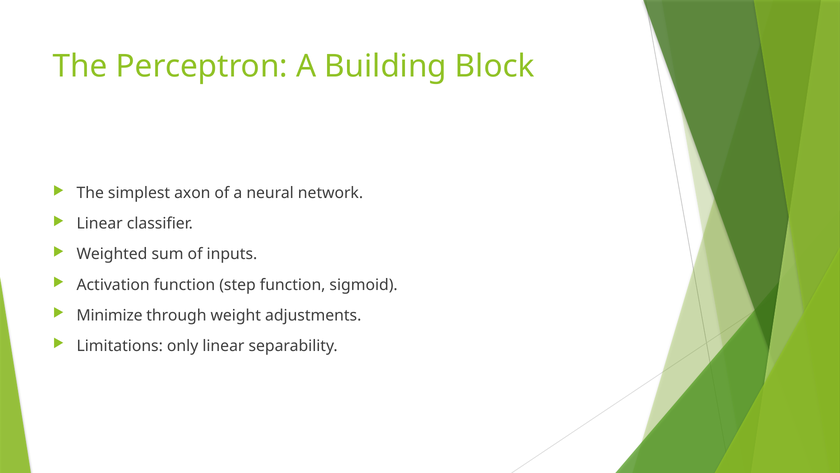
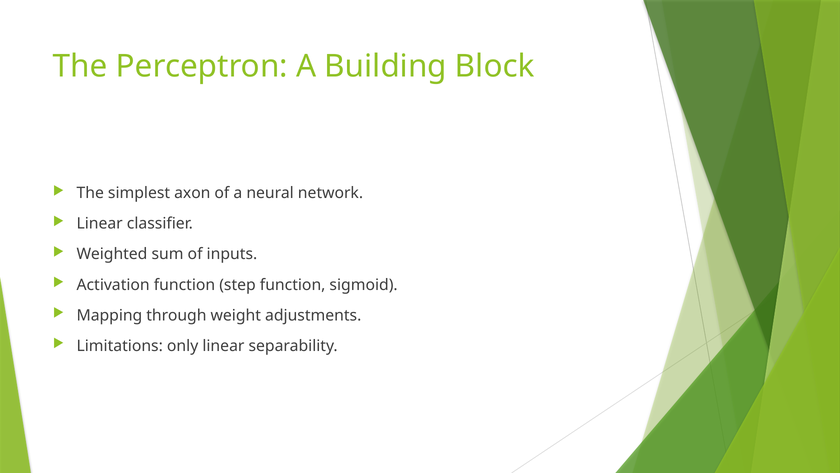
Minimize: Minimize -> Mapping (109, 315)
